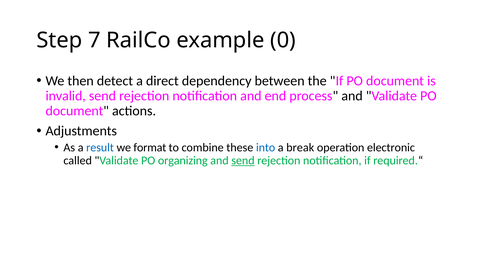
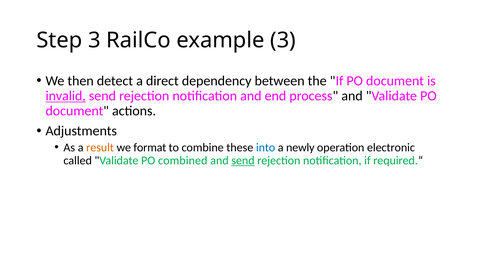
Step 7: 7 -> 3 (94, 40)
example 0: 0 -> 3 (283, 40)
invalid underline: none -> present (66, 96)
result colour: blue -> orange (100, 148)
break: break -> newly (300, 148)
organizing: organizing -> combined (183, 161)
